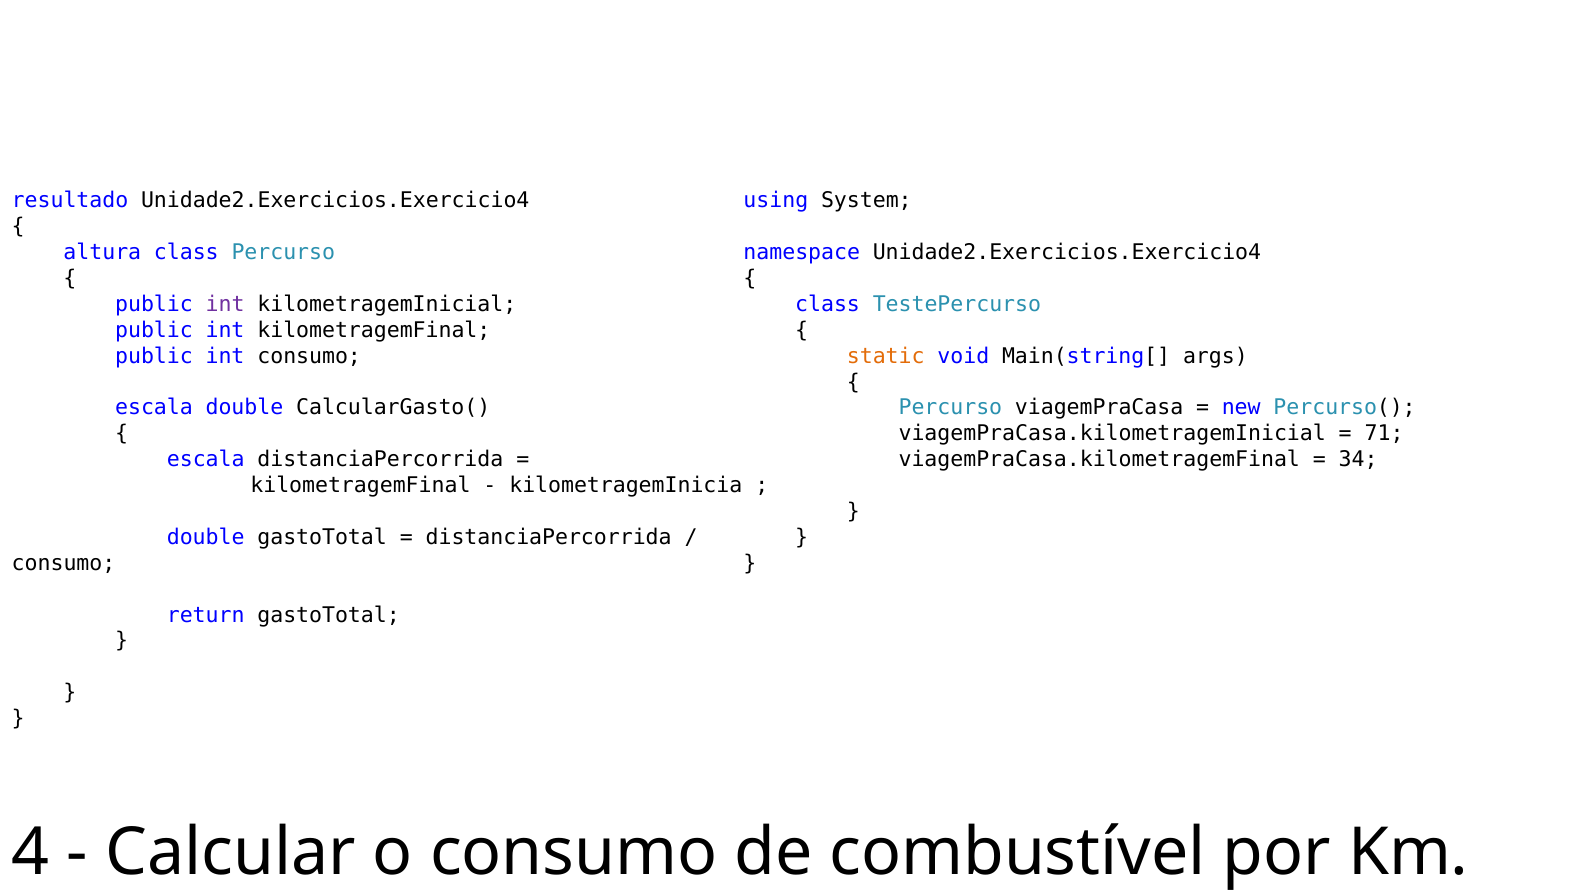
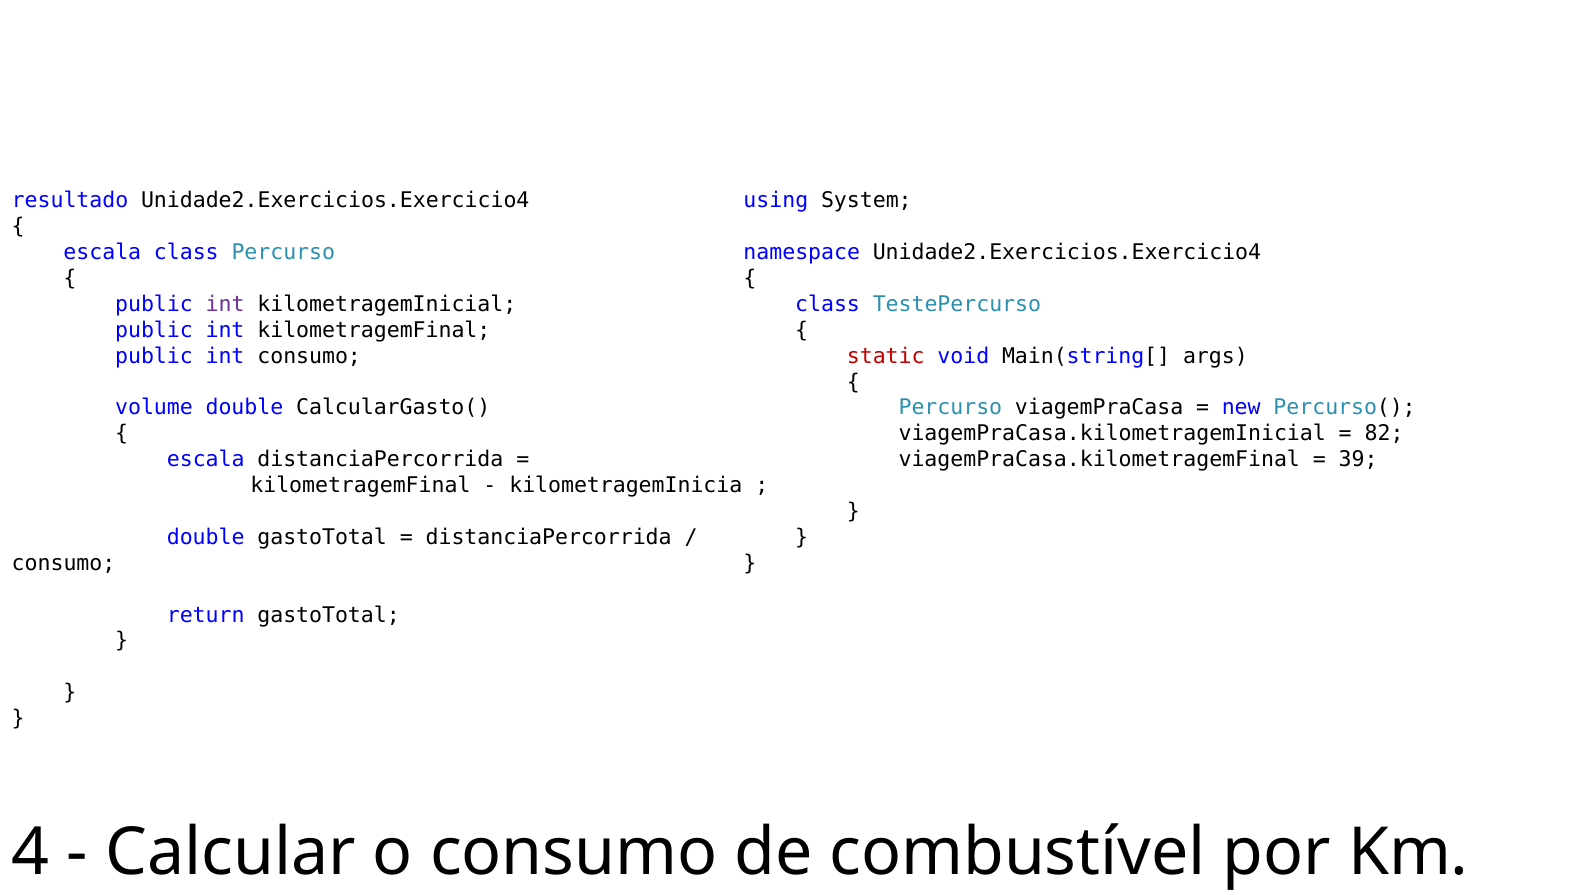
altura: altura -> escala (102, 252)
static colour: orange -> red (886, 356)
escala: escala -> volume (154, 408)
71: 71 -> 82 (1384, 434)
34: 34 -> 39 (1358, 460)
